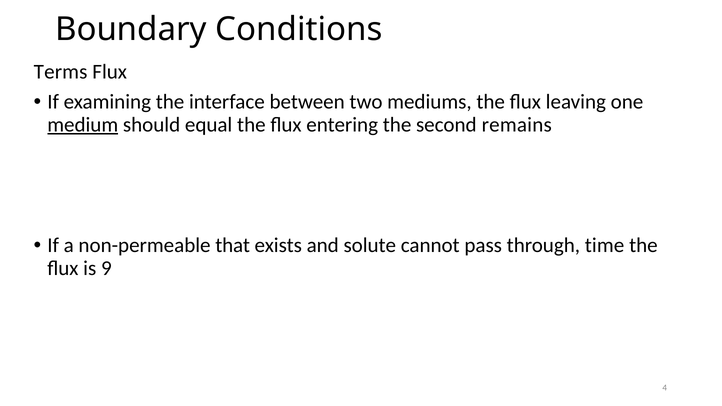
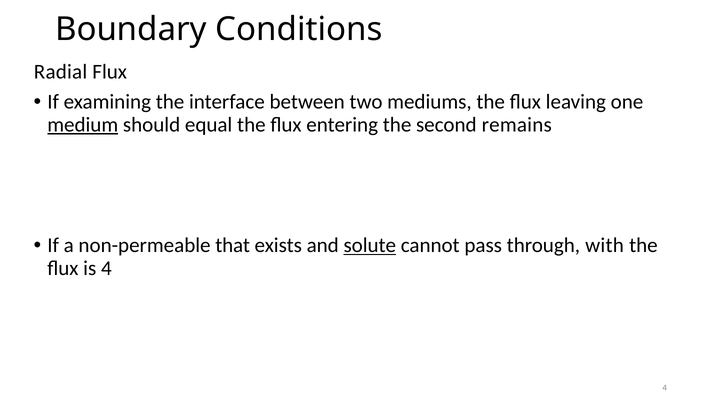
Terms: Terms -> Radial (61, 72)
solute underline: none -> present (370, 246)
time: time -> with (605, 246)
is 9: 9 -> 4 (106, 268)
